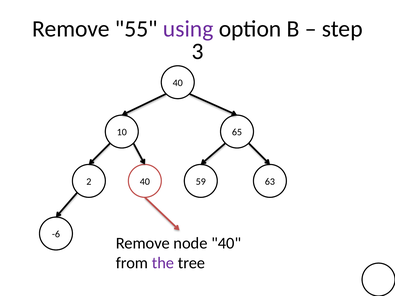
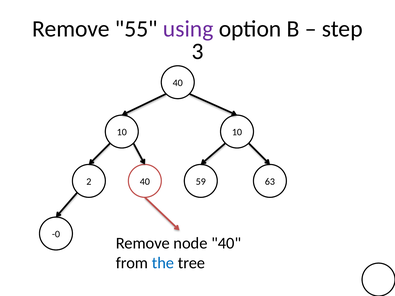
10 65: 65 -> 10 (237, 132)
-6: -6 -> -0 (56, 234)
the colour: purple -> blue (163, 263)
